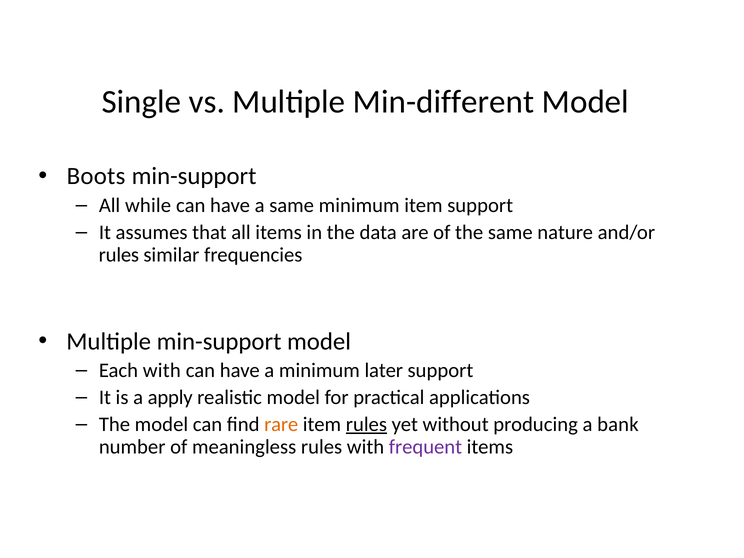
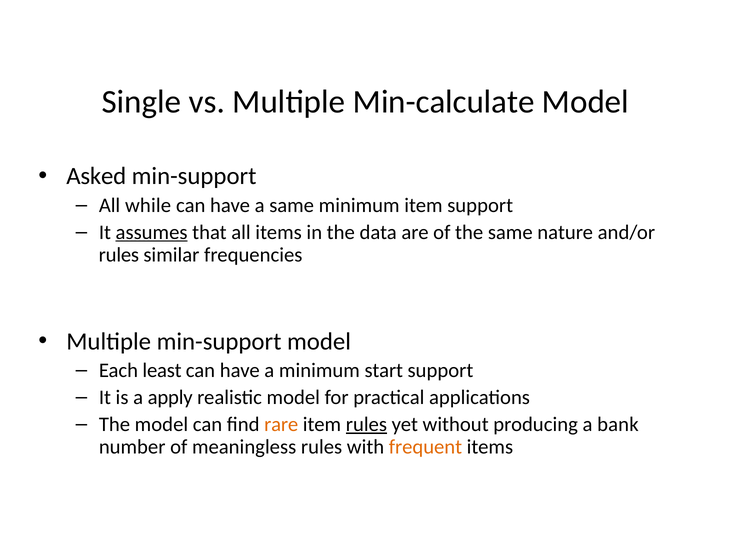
Min-different: Min-different -> Min-calculate (444, 102)
Boots: Boots -> Asked (96, 176)
assumes underline: none -> present (152, 232)
Each with: with -> least (162, 371)
later: later -> start (384, 371)
frequent colour: purple -> orange (425, 447)
